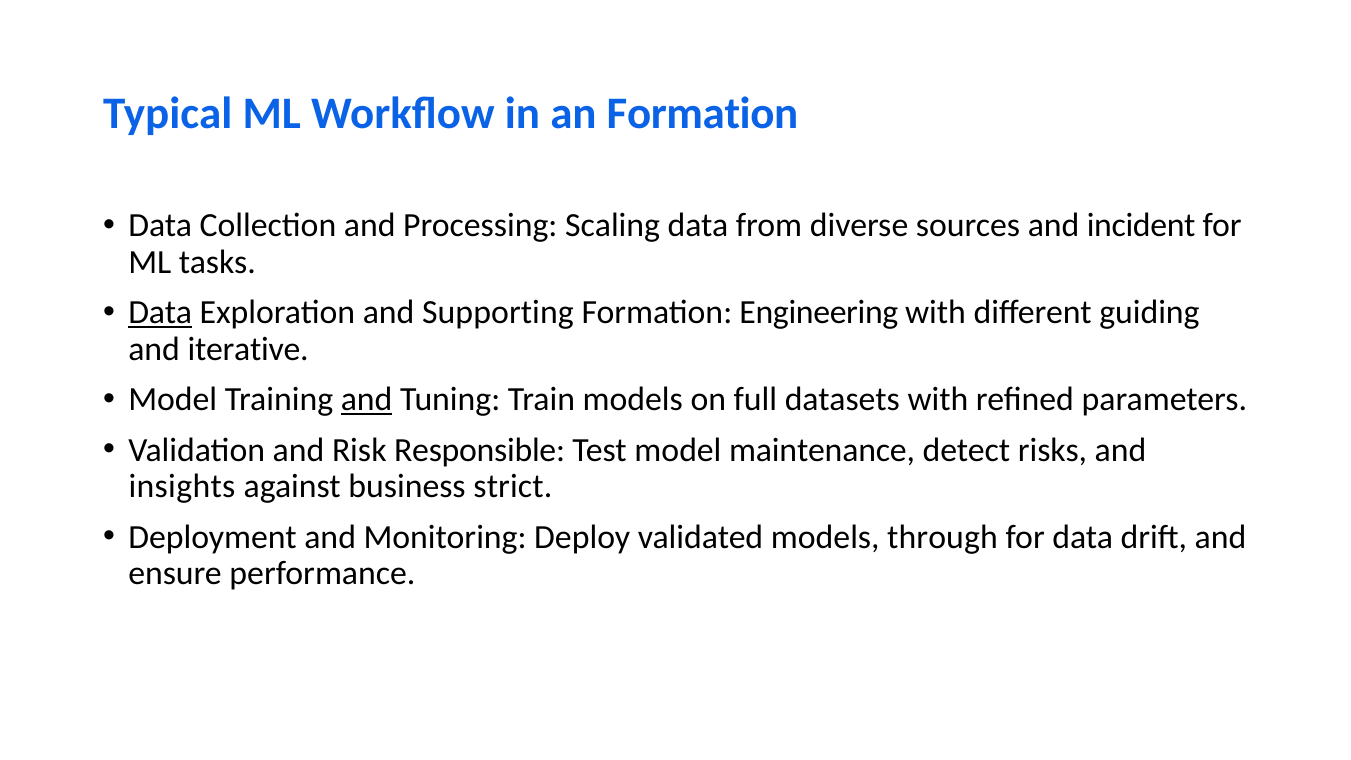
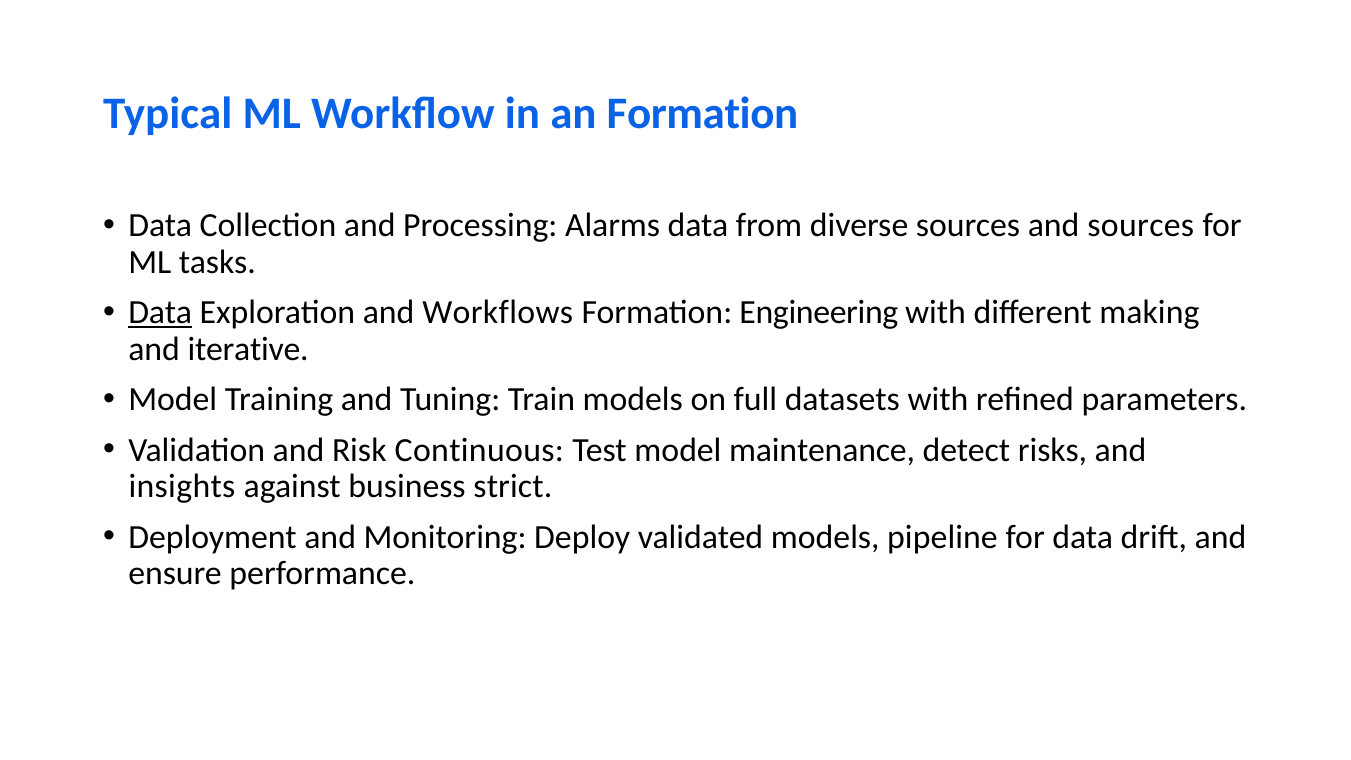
Scaling: Scaling -> Alarms (613, 225)
and incident: incident -> sources (1141, 225)
Supporting: Supporting -> Workflows (498, 312)
guiding: guiding -> making (1149, 312)
and underline: present -> none (367, 399)
Responsible: Responsible -> Continuous (479, 450)
through: through -> pipeline (942, 537)
